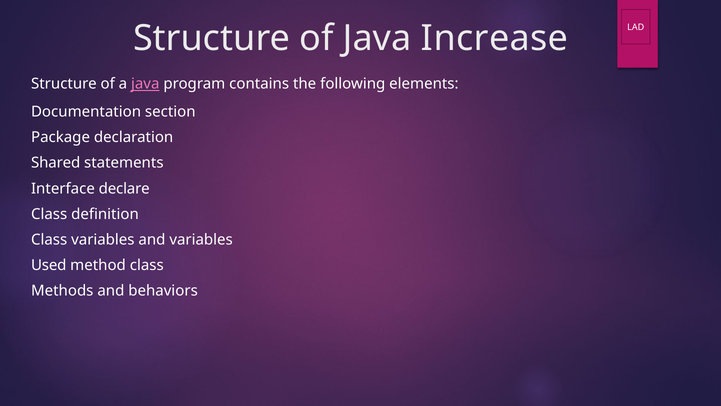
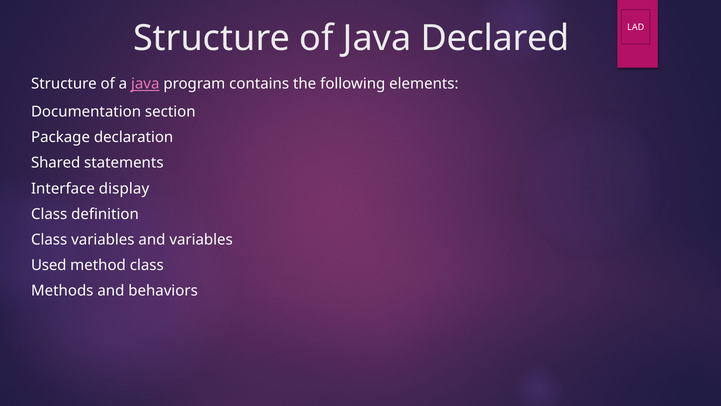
Increase: Increase -> Declared (495, 38)
declare: declare -> display (124, 188)
